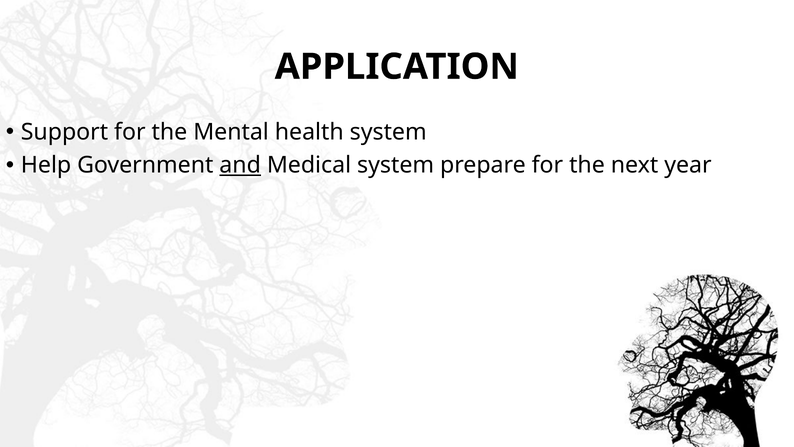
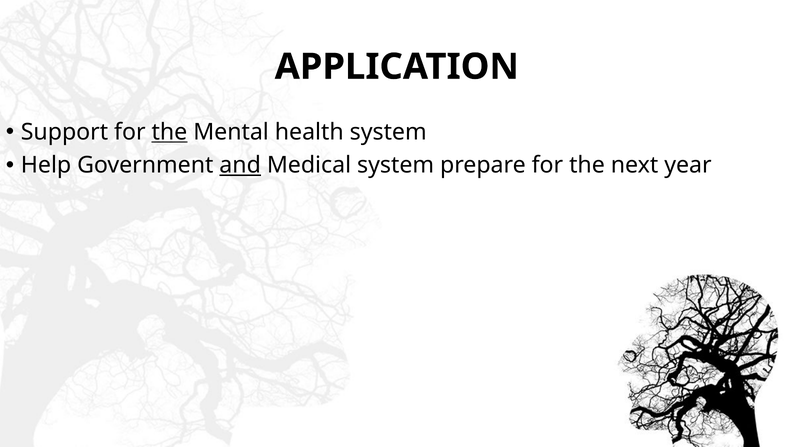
the underline: none -> present (169, 132)
